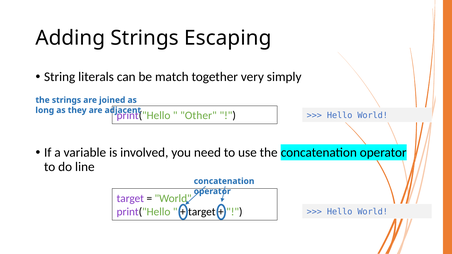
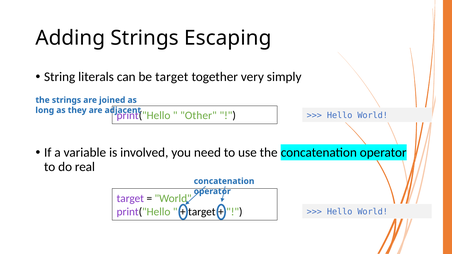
be match: match -> target (172, 77)
line: line -> real (85, 167)
